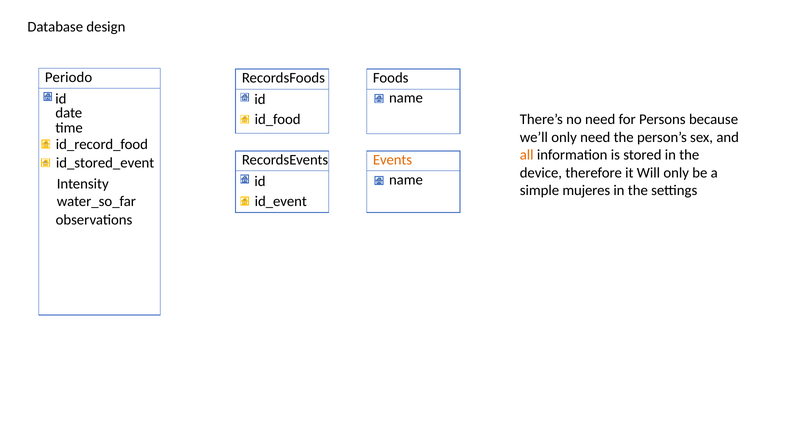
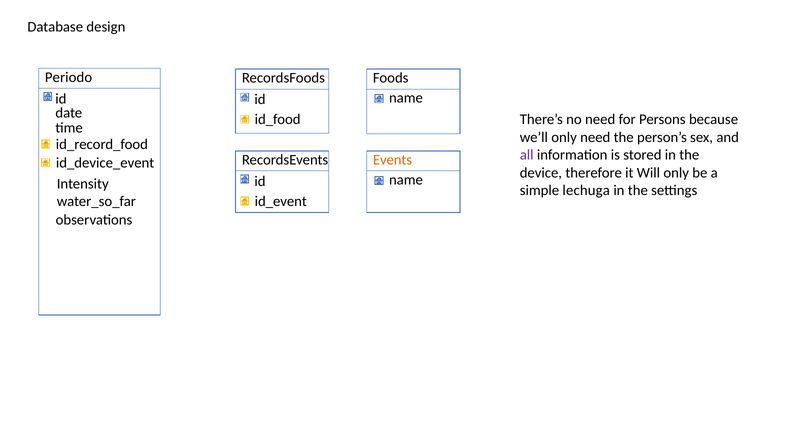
all colour: orange -> purple (527, 155)
id_stored_event: id_stored_event -> id_device_event (105, 163)
mujeres: mujeres -> lechuga (586, 190)
